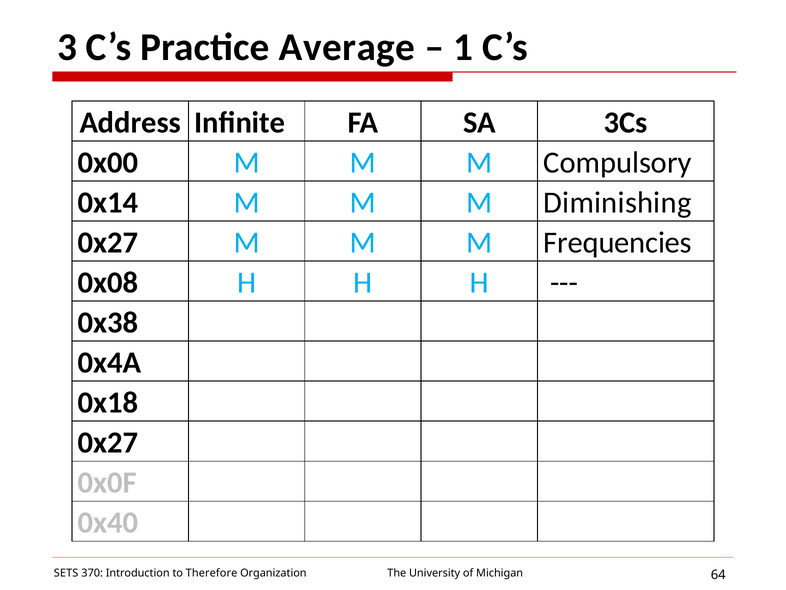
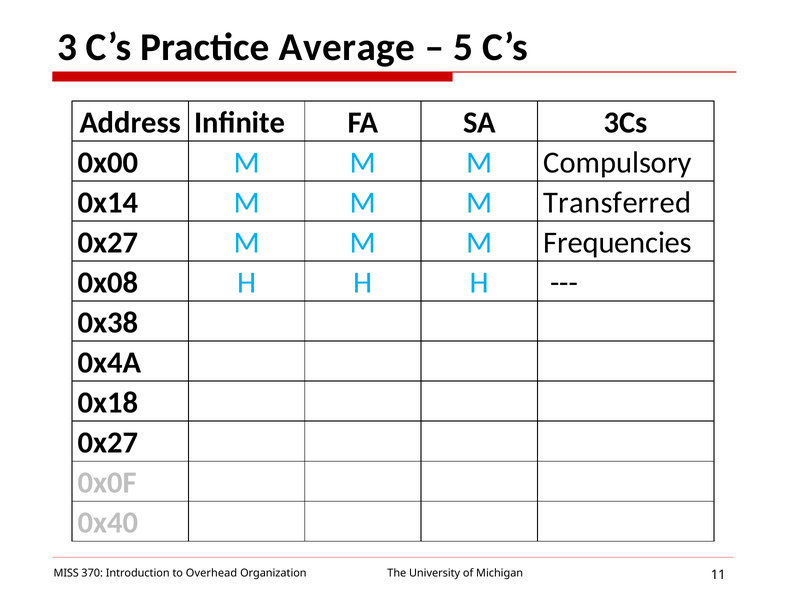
1: 1 -> 5 (463, 47)
Diminishing: Diminishing -> Transferred (617, 203)
SETS: SETS -> MISS (66, 573)
Therefore: Therefore -> Overhead (212, 573)
64: 64 -> 11 (718, 574)
